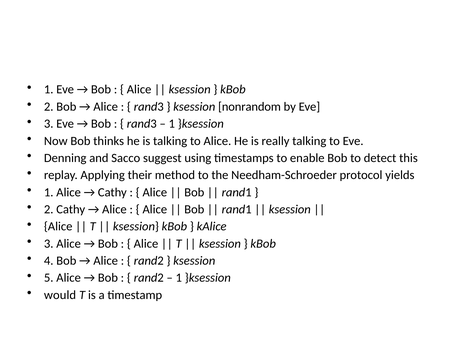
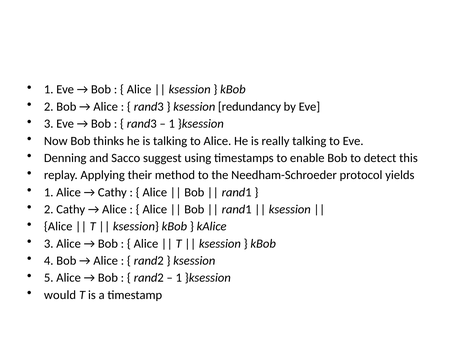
nonrandom: nonrandom -> redundancy (250, 107)
